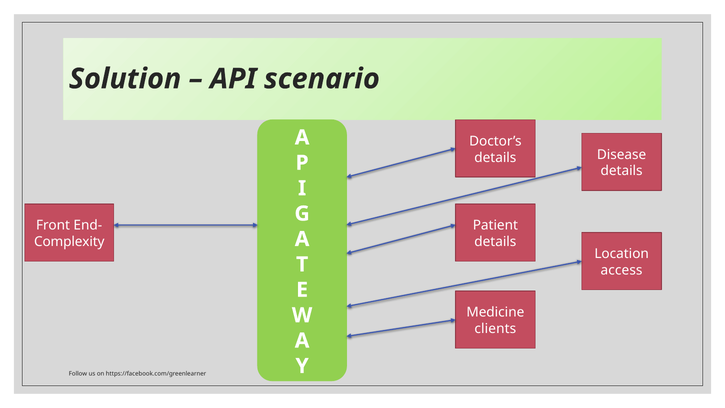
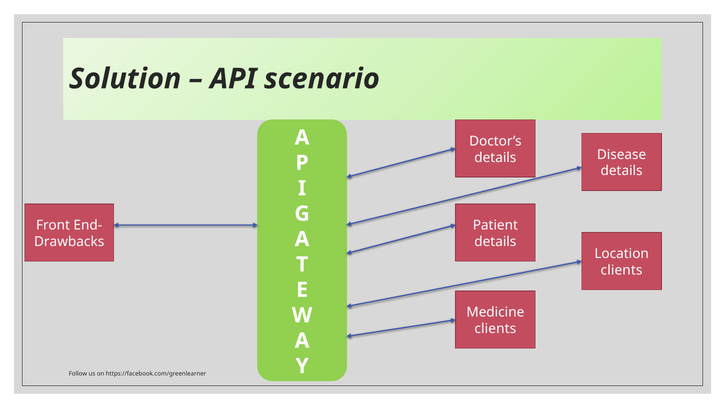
Complexity: Complexity -> Drawbacks (69, 242)
access: access -> clients (622, 270)
